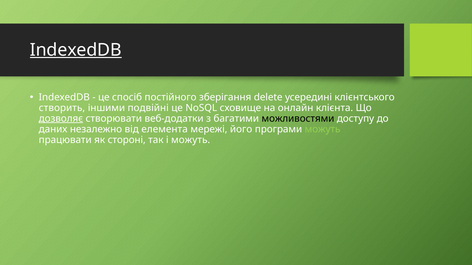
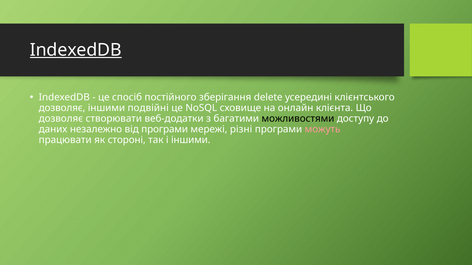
створить: створить -> дозволяє (62, 108)
дозволяє underline: present -> none (61, 119)
від елемента: елемента -> програми (165, 129)
його: його -> різні (241, 129)
можуть colour: light green -> pink (323, 129)
і можуть: можуть -> іншими (191, 140)
